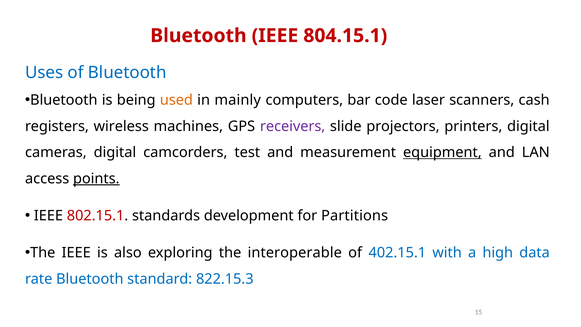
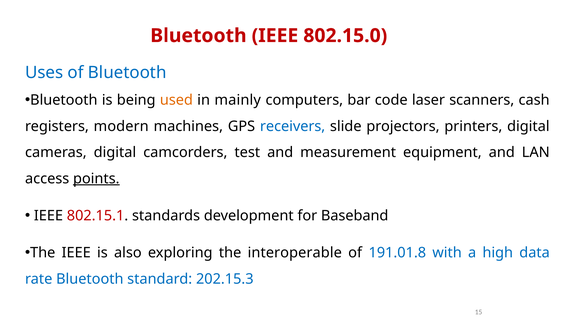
804.15.1: 804.15.1 -> 802.15.0 (345, 36)
wireless: wireless -> modern (121, 126)
receivers colour: purple -> blue (293, 126)
equipment underline: present -> none (442, 152)
Partitions: Partitions -> Baseband (355, 216)
402.15.1: 402.15.1 -> 191.01.8 (397, 253)
822.15.3: 822.15.3 -> 202.15.3 (225, 279)
